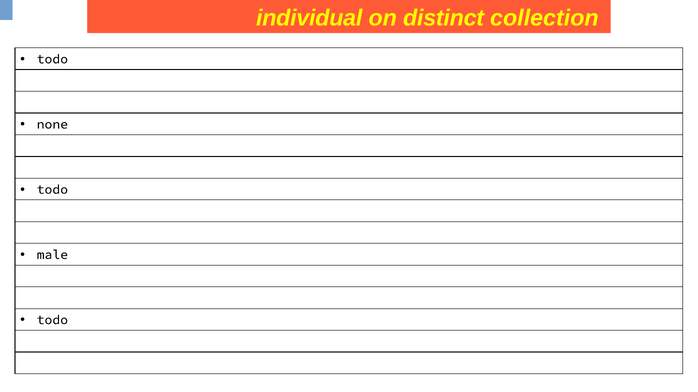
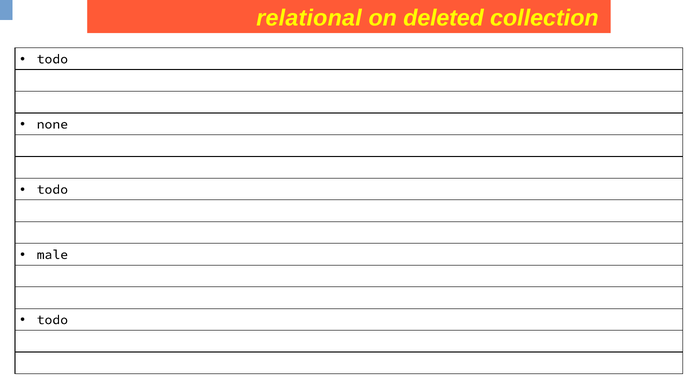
individual: individual -> relational (309, 18)
distinct: distinct -> deleted (444, 18)
